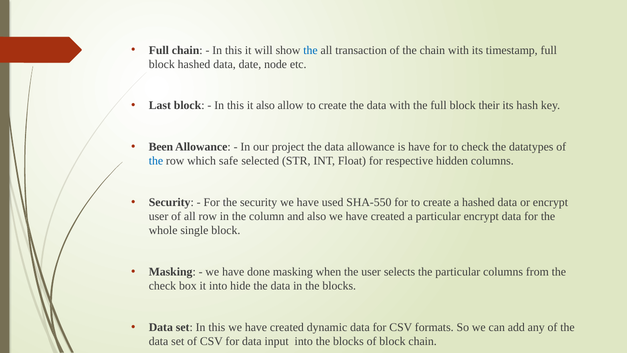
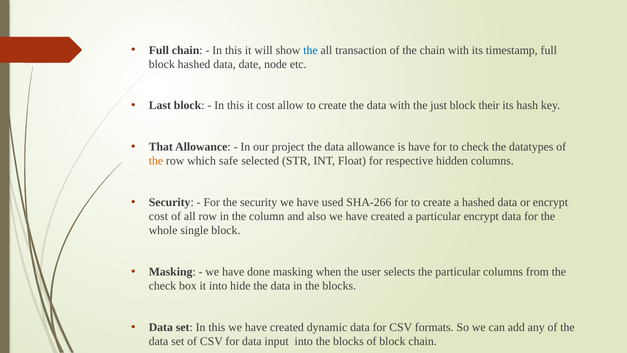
it also: also -> cost (266, 105)
the full: full -> just (439, 105)
Been: Been -> That (161, 147)
the colour: blue -> orange (156, 161)
SHA-550: SHA-550 -> SHA-266 (369, 202)
user: user -> cost (158, 216)
